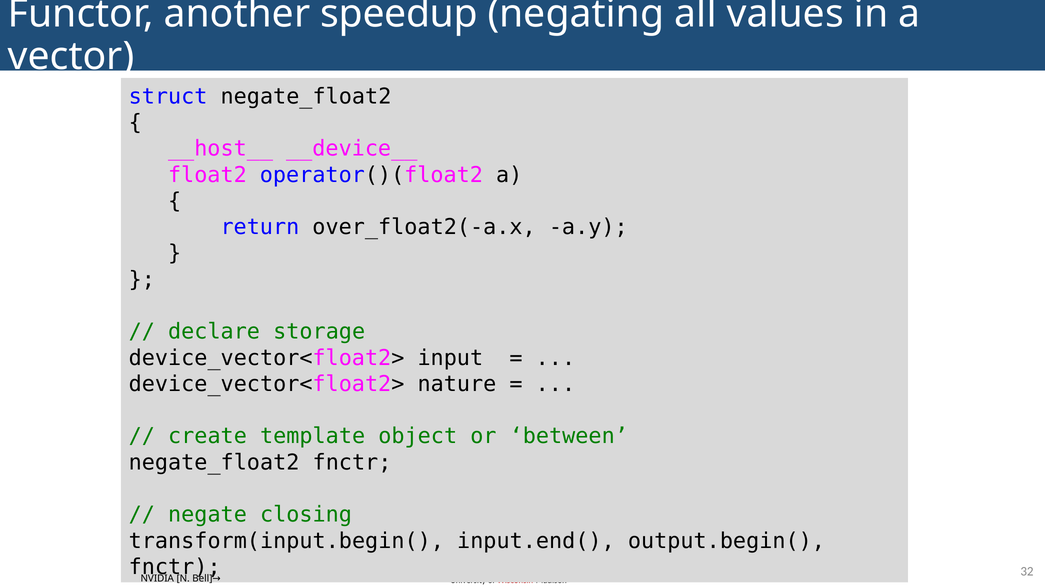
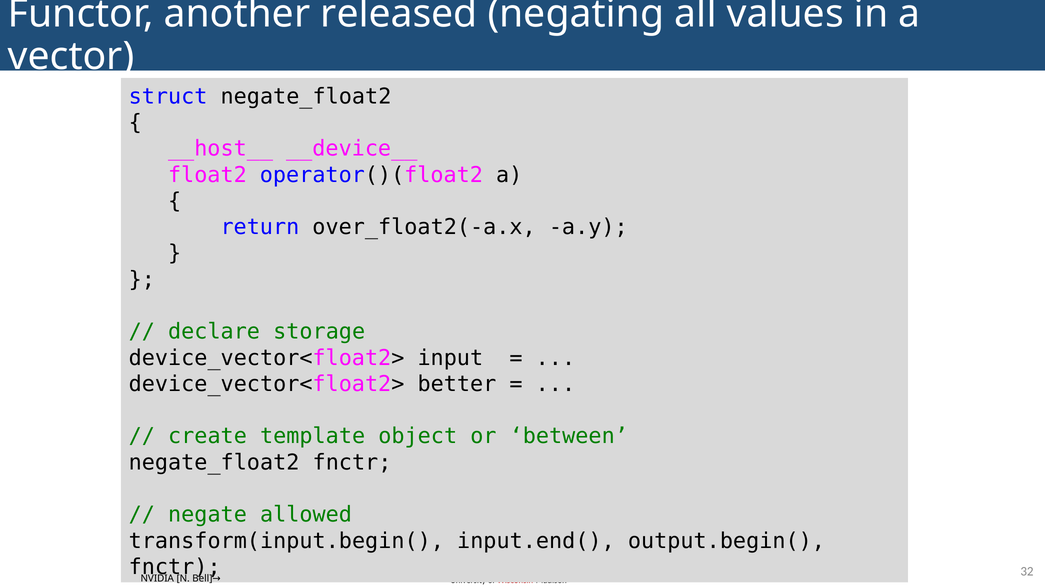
speedup: speedup -> released (399, 14)
nature: nature -> better (457, 384)
closing: closing -> allowed (306, 515)
